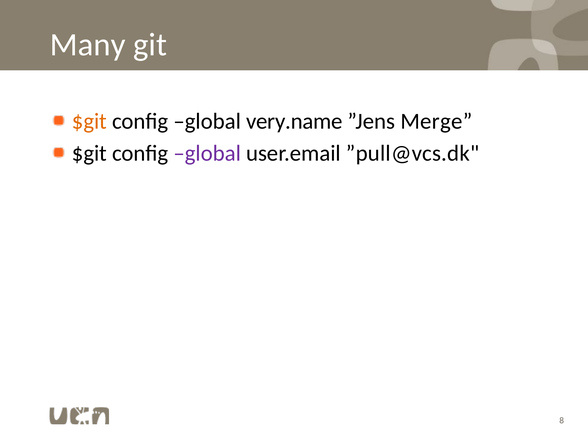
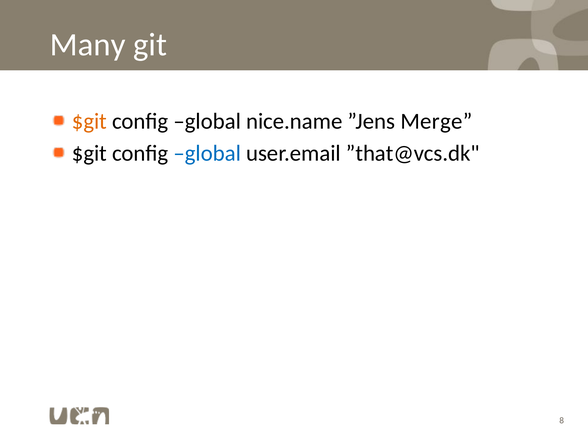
very.name: very.name -> nice.name (294, 121)
global colour: purple -> blue (207, 153)
”pull@vcs.dk: ”pull@vcs.dk -> ”that@vcs.dk (413, 153)
